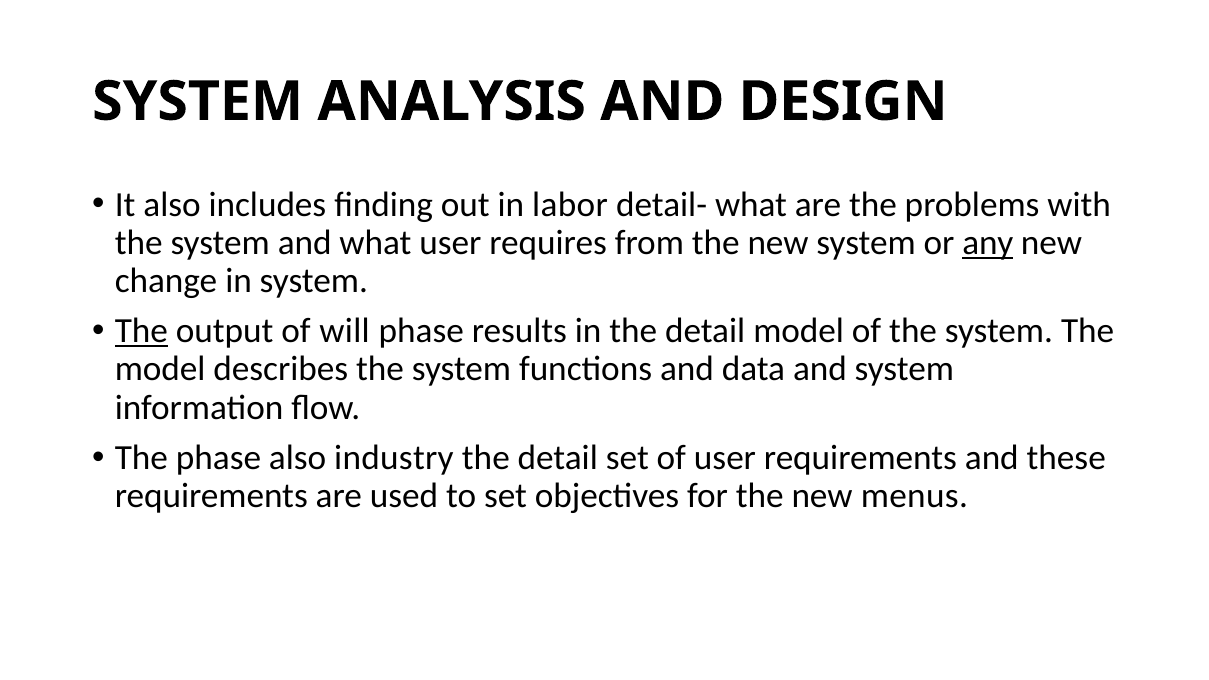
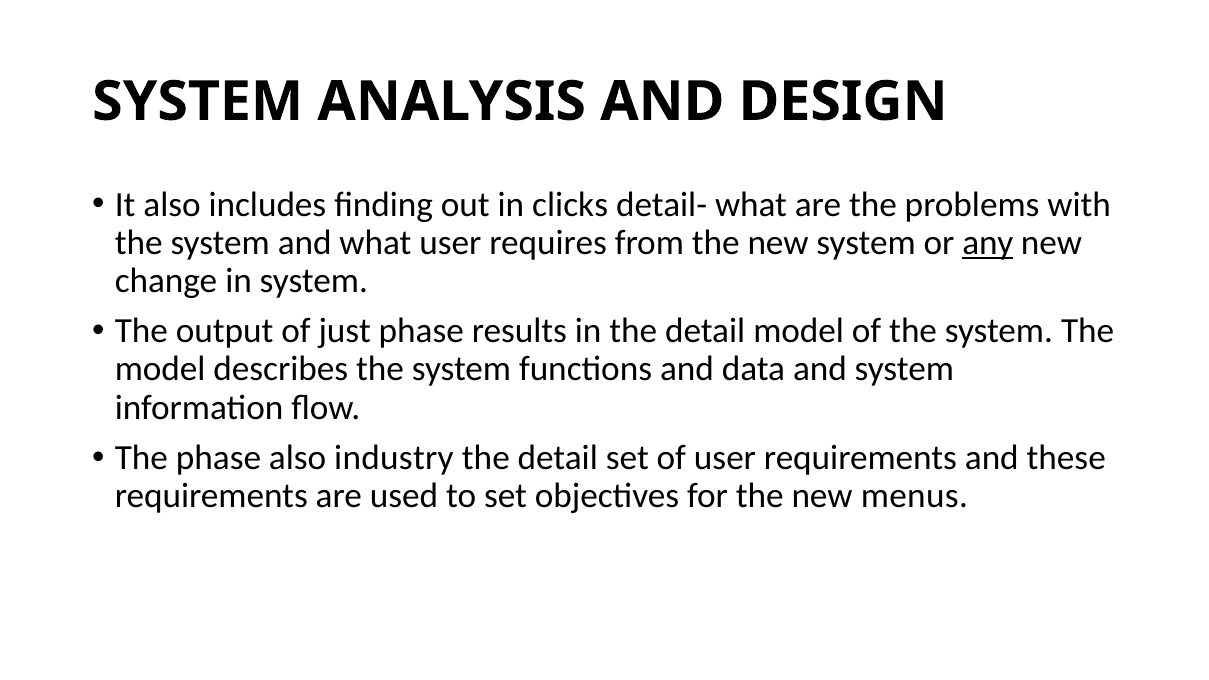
labor: labor -> clicks (570, 204)
The underline: present -> none (141, 331)
will: will -> just (345, 331)
